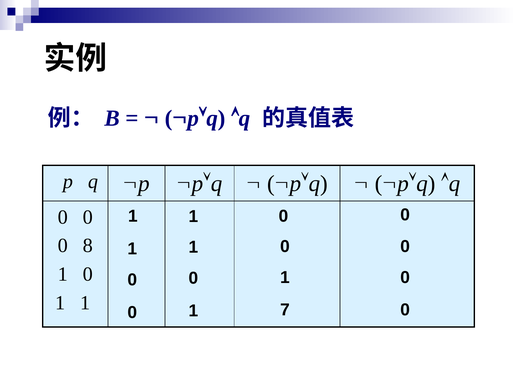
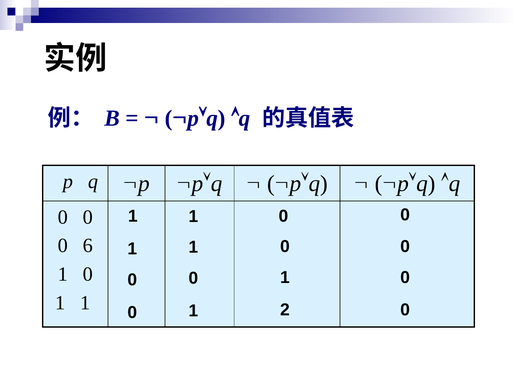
8: 8 -> 6 (88, 245)
7: 7 -> 2 (285, 310)
